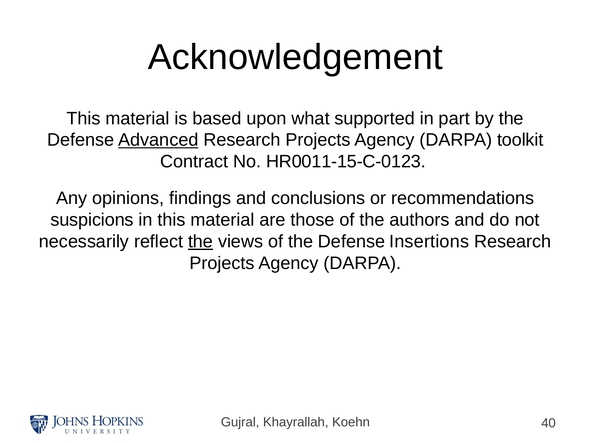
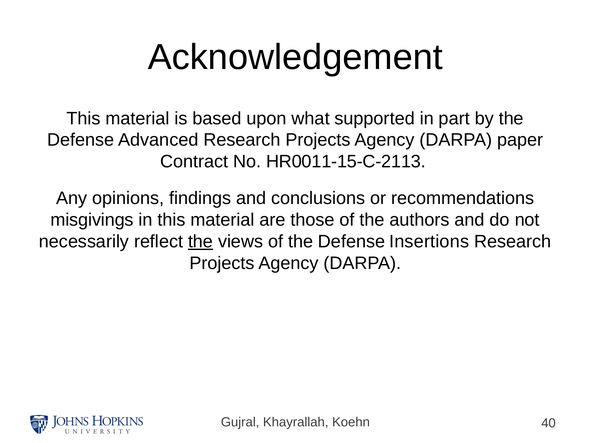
Advanced underline: present -> none (158, 140)
toolkit: toolkit -> paper (520, 140)
HR0011-15-C-0123: HR0011-15-C-0123 -> HR0011-15-C-2113 (346, 162)
suspicions: suspicions -> misgivings (92, 220)
